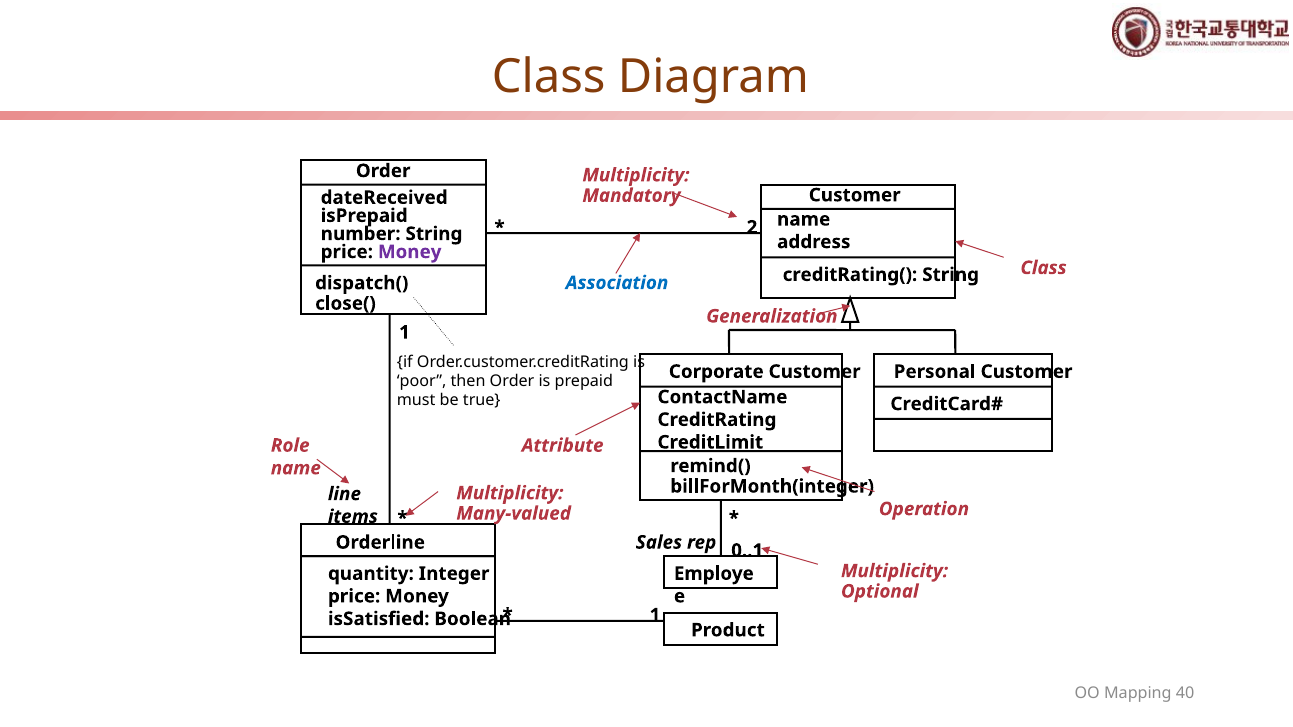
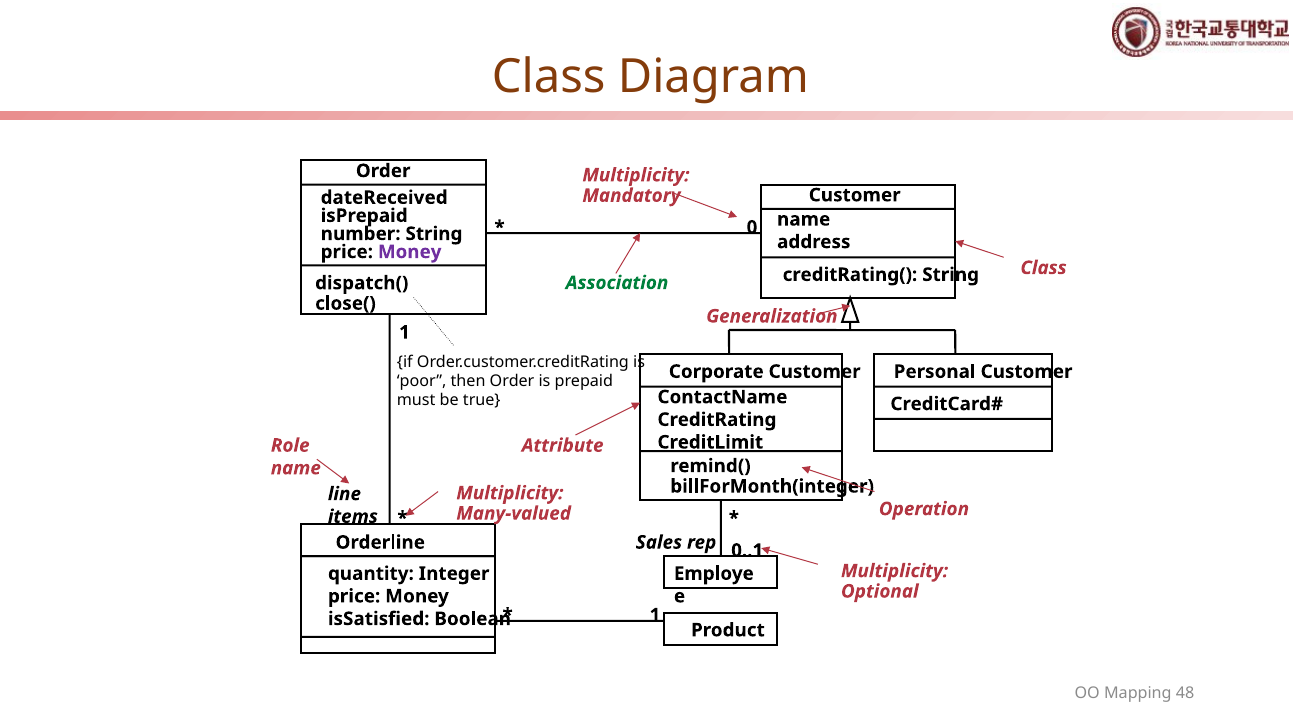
2: 2 -> 0 (752, 228)
Association colour: blue -> green (617, 283)
40: 40 -> 48 (1185, 693)
